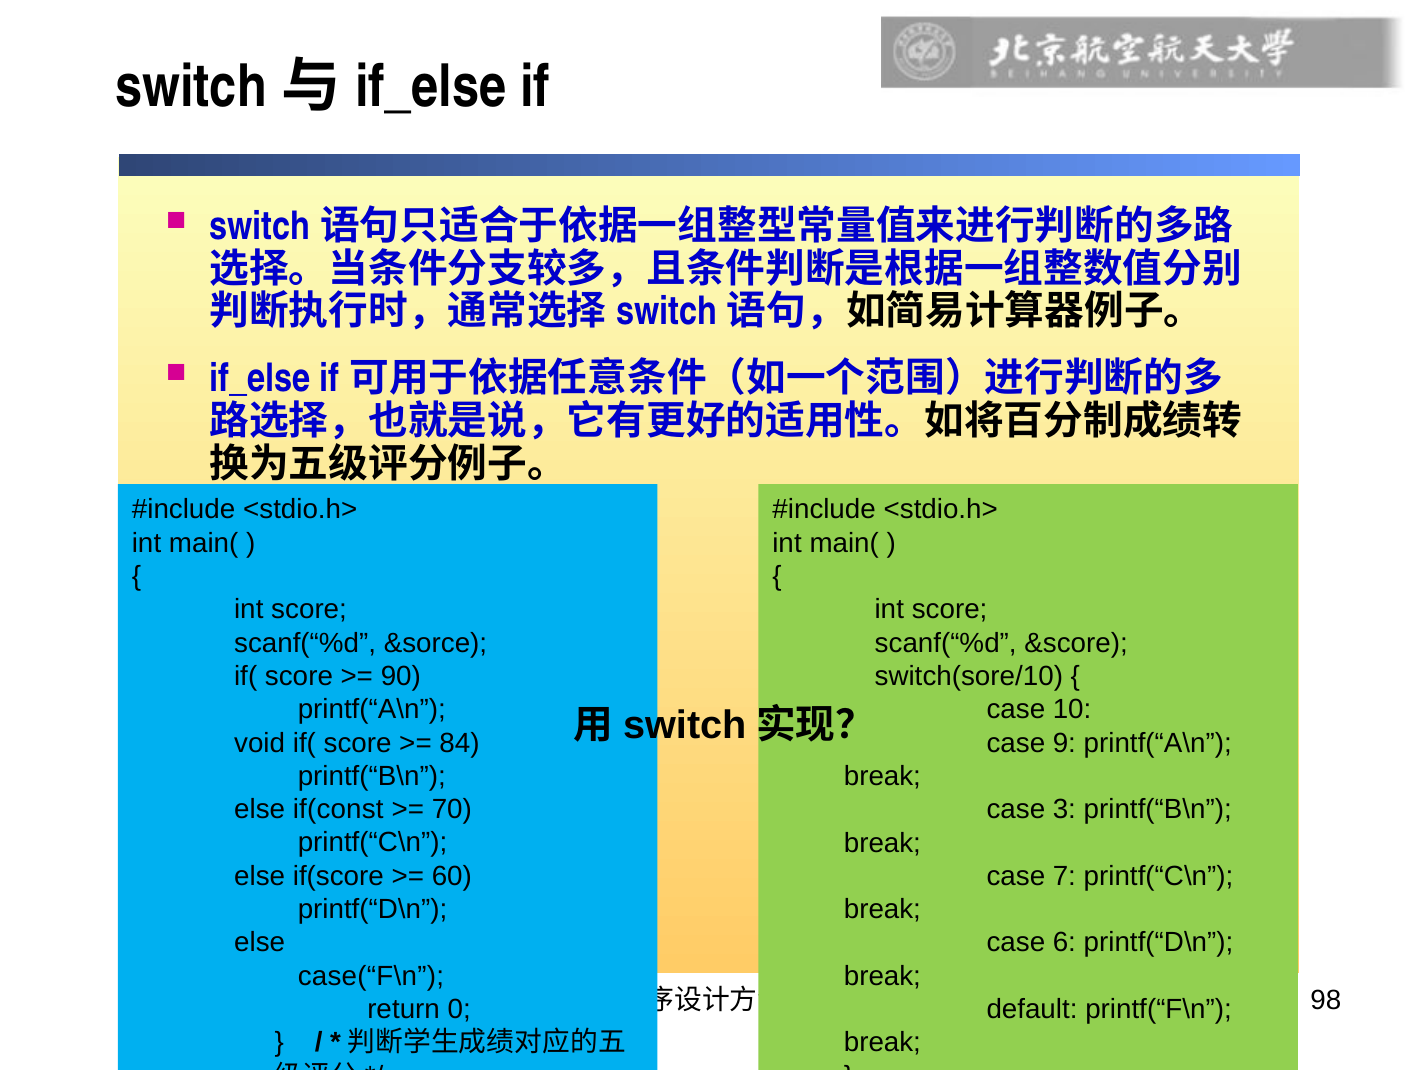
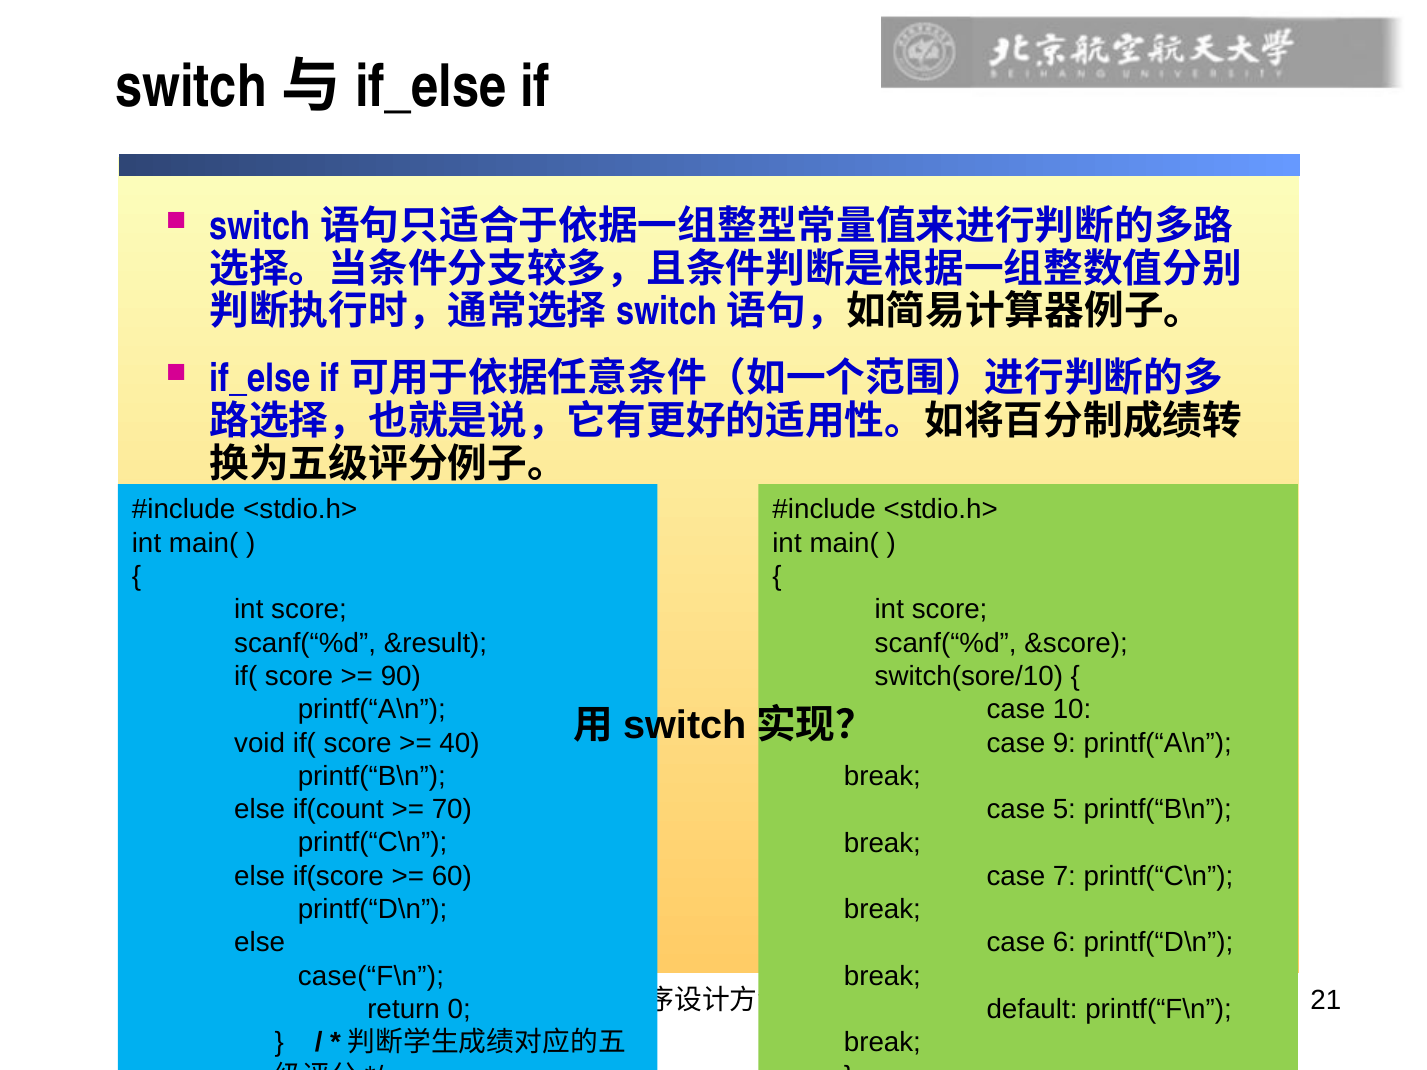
&sorce: &sorce -> &result (435, 643)
84: 84 -> 40 (460, 743)
if(const: if(const -> if(count (338, 810)
3: 3 -> 5 (1064, 810)
98: 98 -> 21 (1326, 1000)
